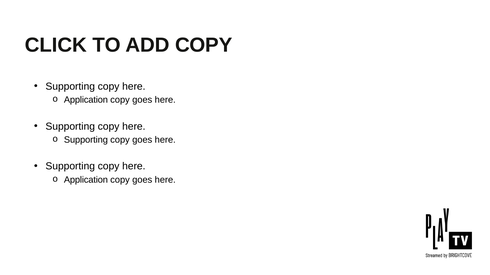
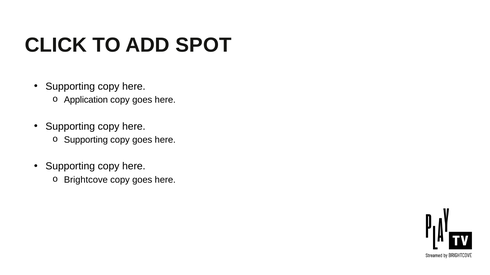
ADD COPY: COPY -> SPOT (203, 45)
Application: Application -> Brightcove (86, 180)
